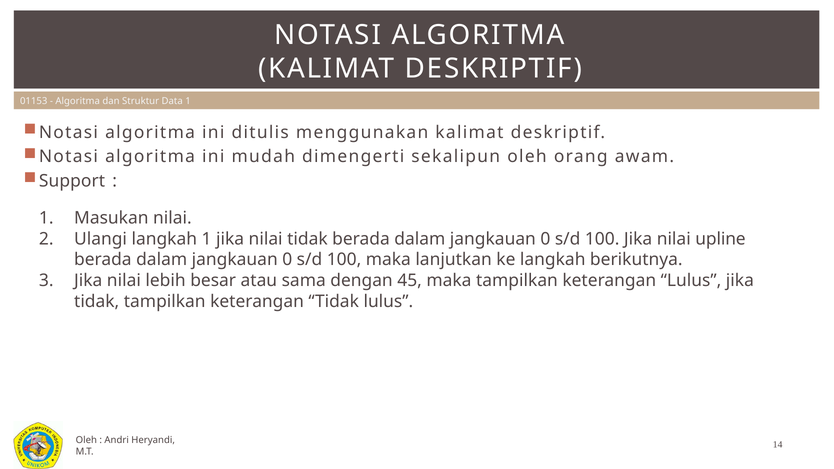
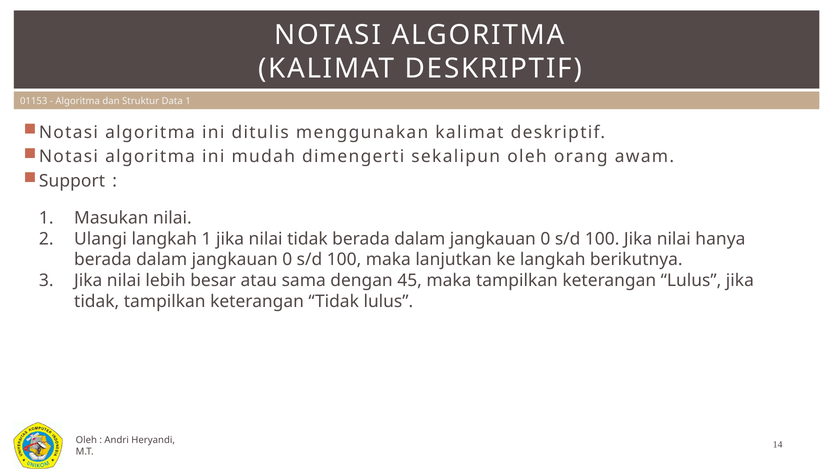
upline: upline -> hanya (720, 239)
